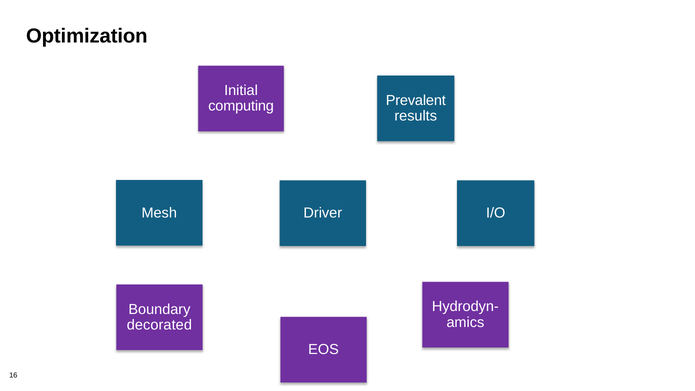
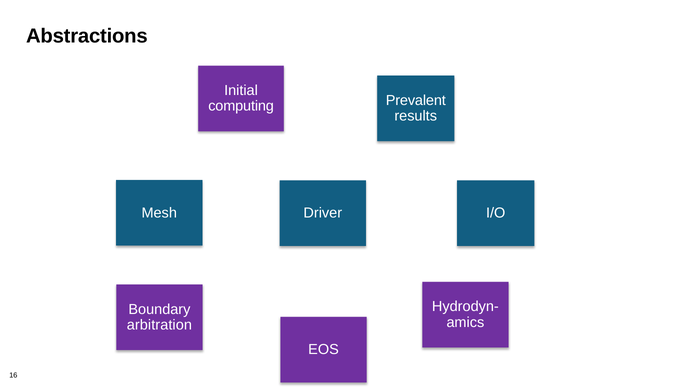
Optimization: Optimization -> Abstractions (87, 36)
decorated: decorated -> arbitration (159, 325)
